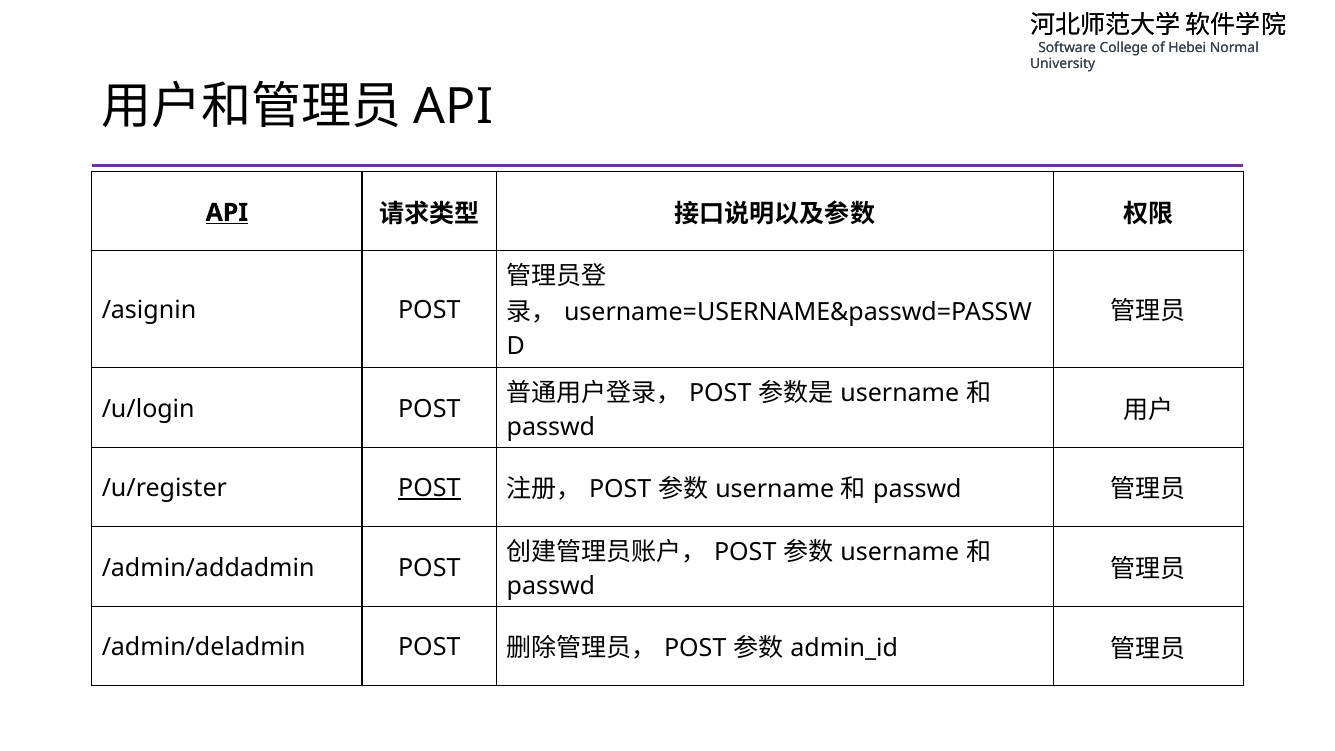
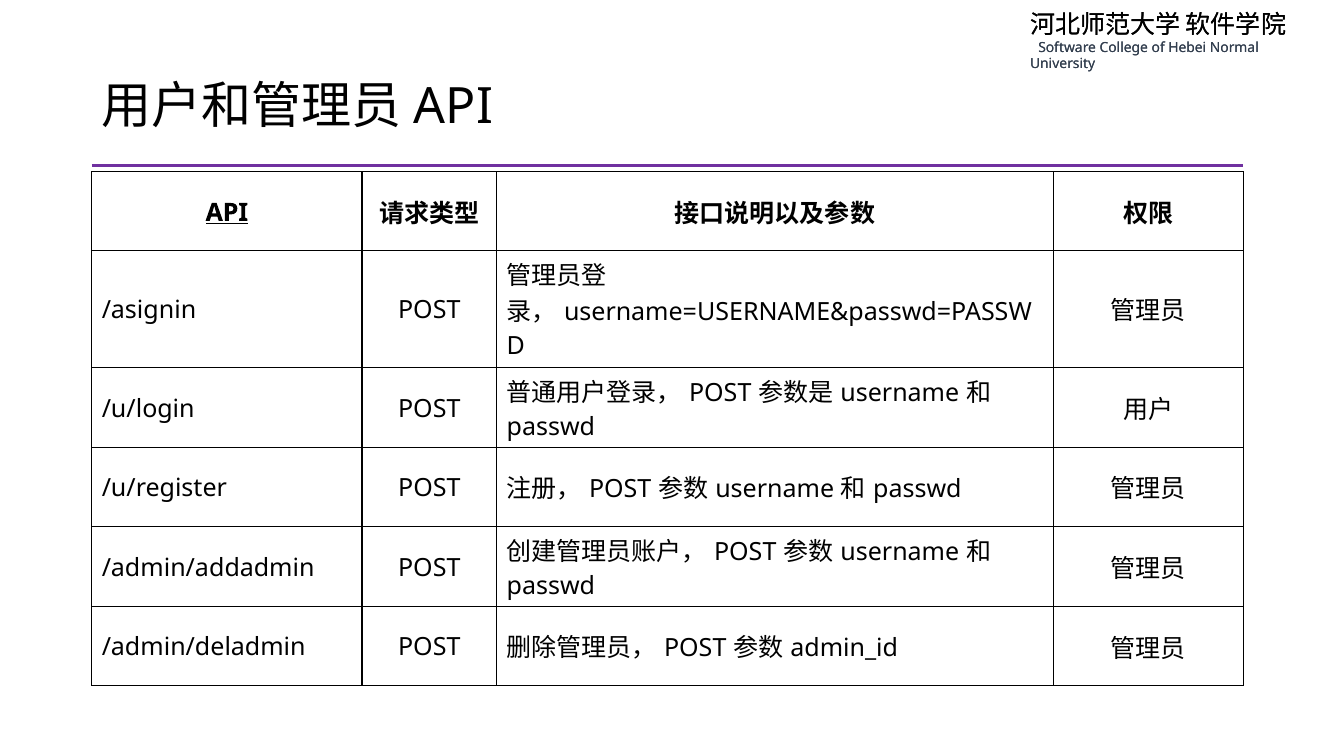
POST underline: present -> none (429, 488)
